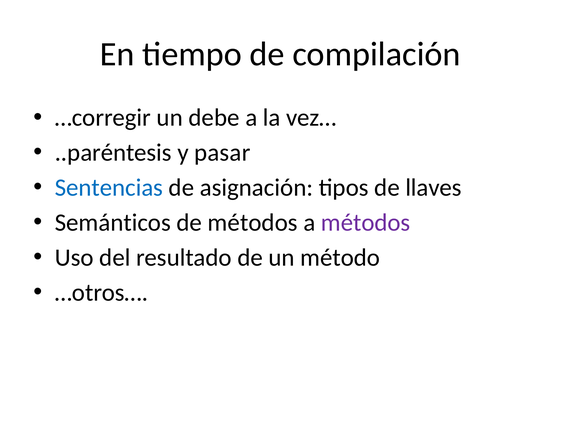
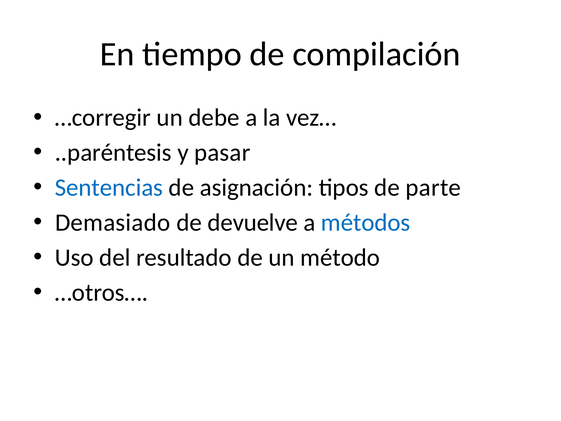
llaves: llaves -> parte (433, 188)
Semánticos: Semánticos -> Demasiado (113, 222)
de métodos: métodos -> devuelve (253, 222)
métodos colour: purple -> blue (366, 222)
